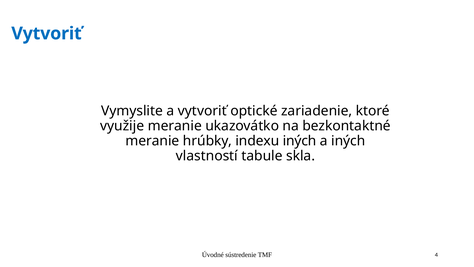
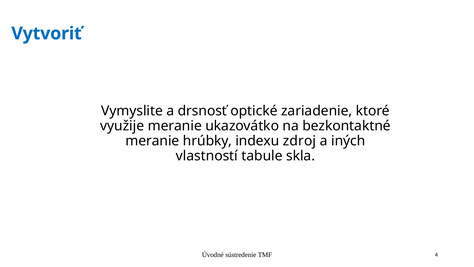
a vytvoriť: vytvoriť -> drsnosť (202, 111)
indexu iných: iných -> zdroj (299, 141)
